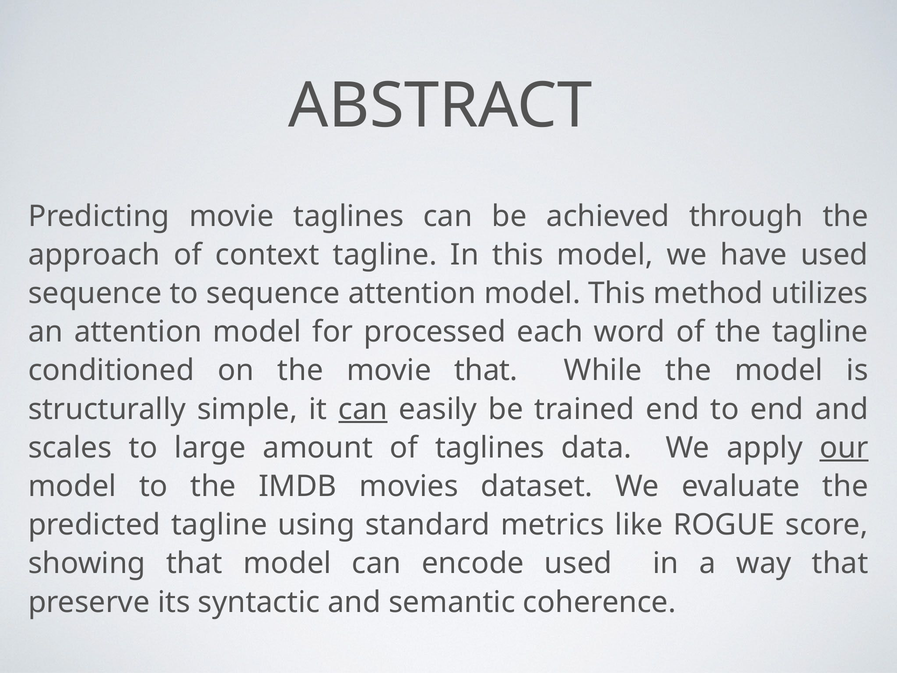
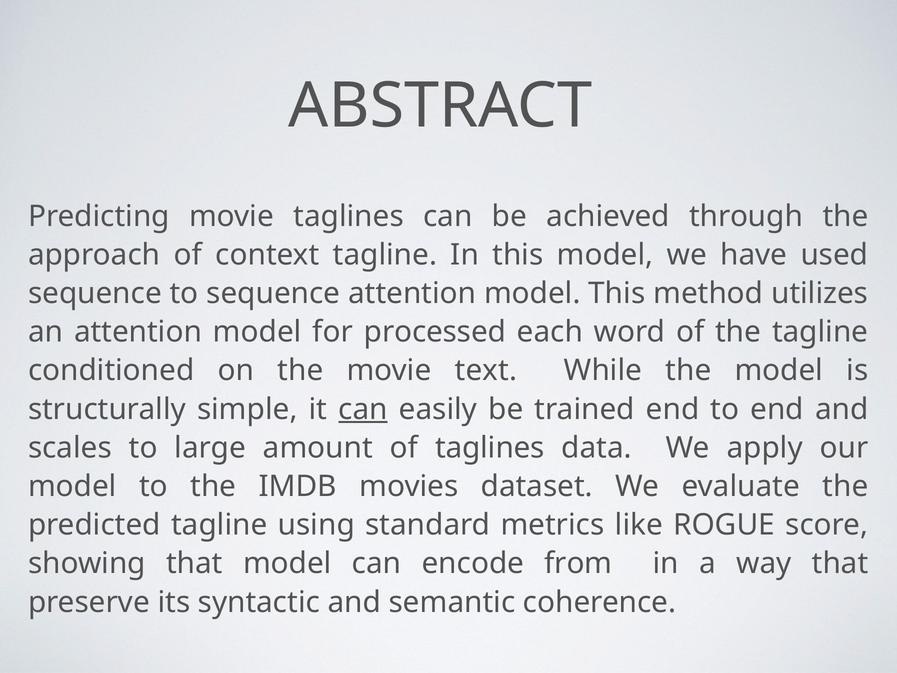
movie that: that -> text (486, 370)
our underline: present -> none (844, 448)
encode used: used -> from (578, 563)
